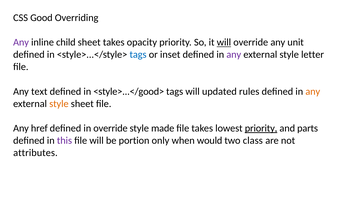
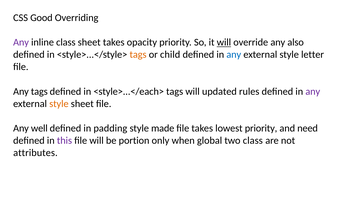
inline child: child -> class (66, 42)
unit: unit -> also (296, 42)
tags colour: blue -> orange (138, 55)
inset: inset -> child (170, 55)
any colour: purple -> blue (234, 55)
Any text: text -> tags (39, 91)
<style>...</good>: <style>...</good> -> <style>...</each> (129, 91)
any colour: orange -> purple (313, 91)
href: href -> well (39, 128)
in override: override -> padding (110, 128)
priority underline: present -> none (261, 128)
parts: parts -> need (308, 128)
would: would -> global (210, 140)
